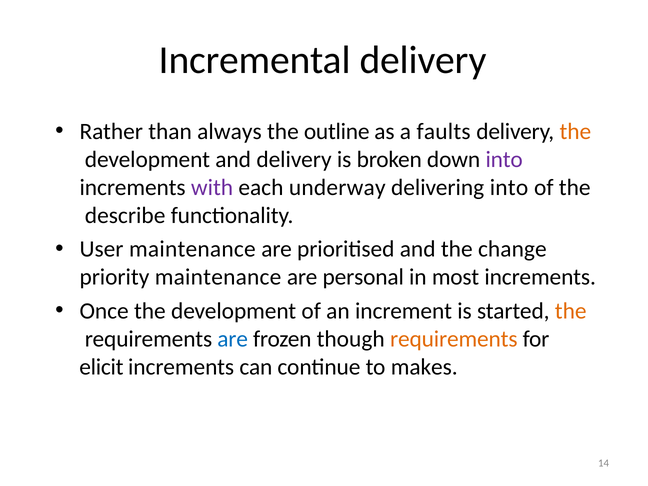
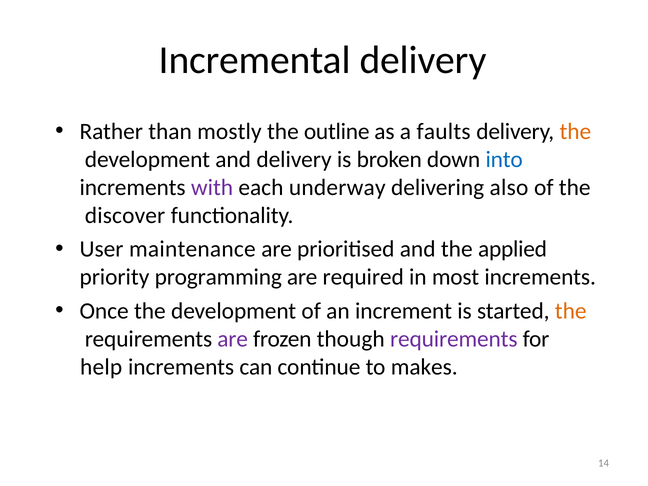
always: always -> mostly (229, 131)
into colour: purple -> blue (504, 159)
delivering into: into -> also (509, 187)
describe: describe -> discover (125, 215)
change: change -> applied (513, 249)
priority maintenance: maintenance -> programming (218, 277)
personal: personal -> required (363, 277)
are colour: blue -> purple (233, 339)
requirements colour: orange -> purple (454, 339)
elicit: elicit -> help (101, 367)
